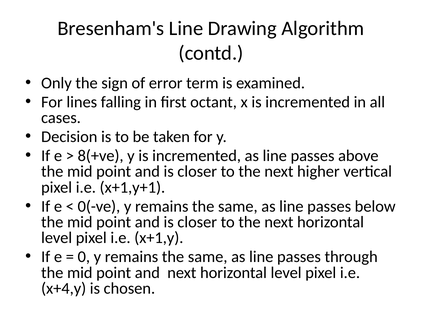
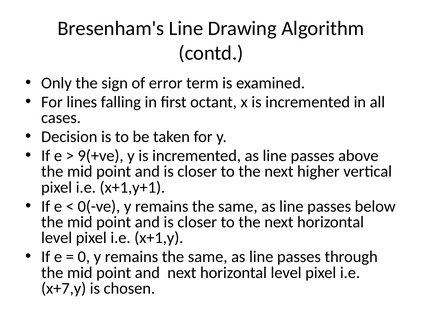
8(+ve: 8(+ve -> 9(+ve (101, 156)
x+4,y: x+4,y -> x+7,y (64, 289)
